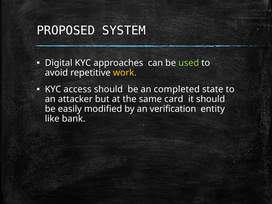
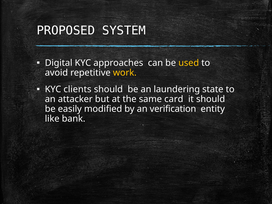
used colour: light green -> yellow (189, 63)
access: access -> clients (77, 89)
completed: completed -> laundering (177, 89)
